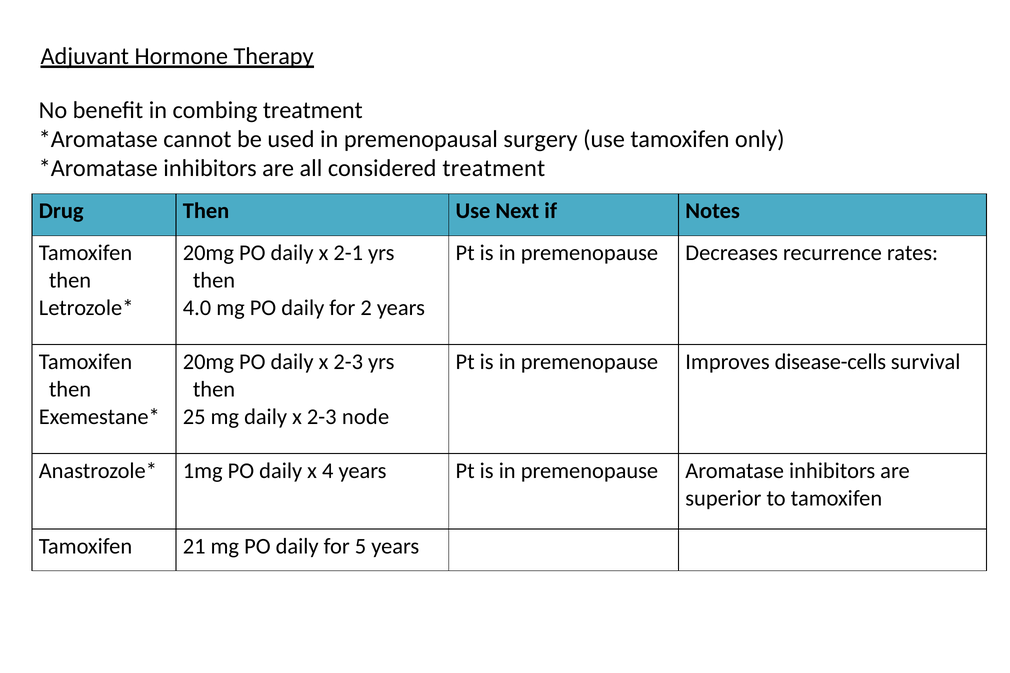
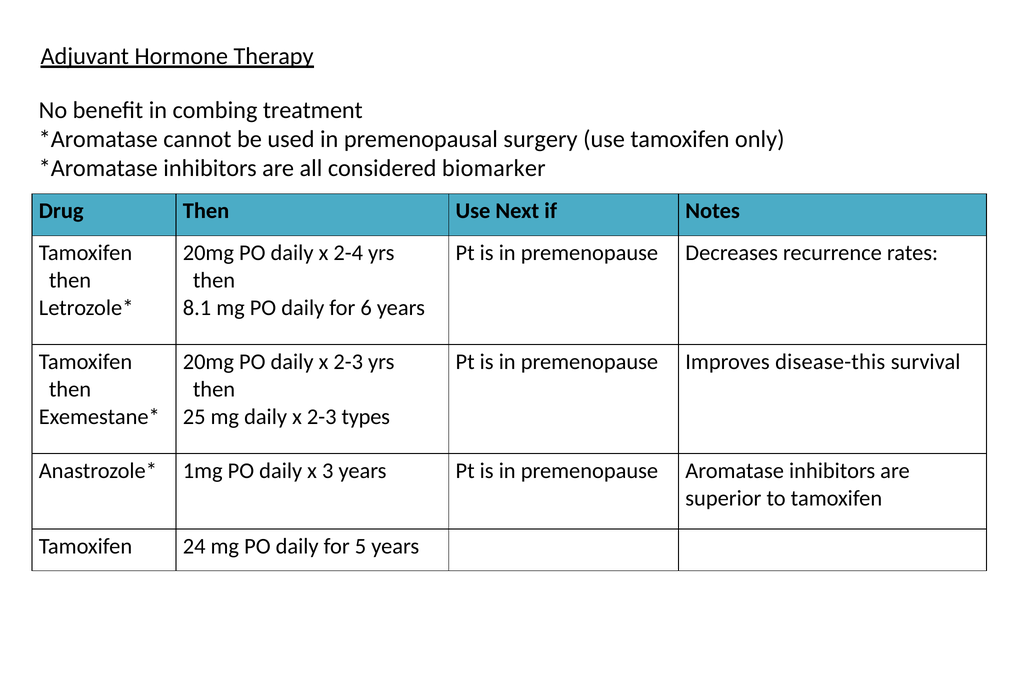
considered treatment: treatment -> biomarker (494, 168)
2-1: 2-1 -> 2-4 (348, 253)
4.0: 4.0 -> 8.1 (197, 308)
2: 2 -> 6 (366, 308)
disease-cells: disease-cells -> disease-this (830, 362)
node: node -> types (366, 417)
4: 4 -> 3 (328, 471)
21: 21 -> 24 (194, 546)
